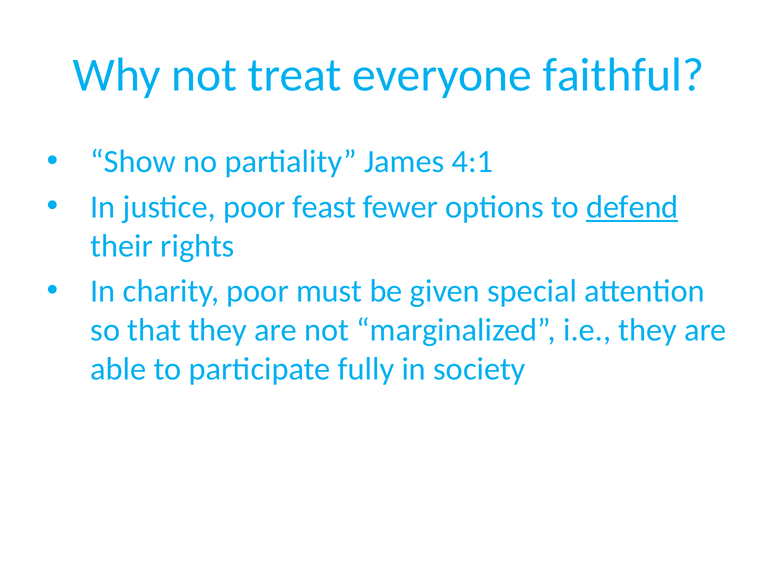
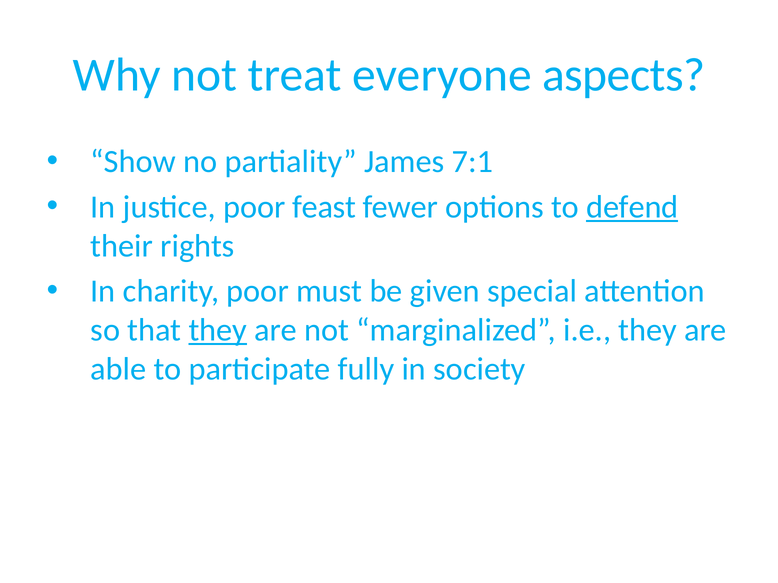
faithful: faithful -> aspects (624, 75)
4:1: 4:1 -> 7:1 (473, 162)
they underline: none -> present (218, 330)
